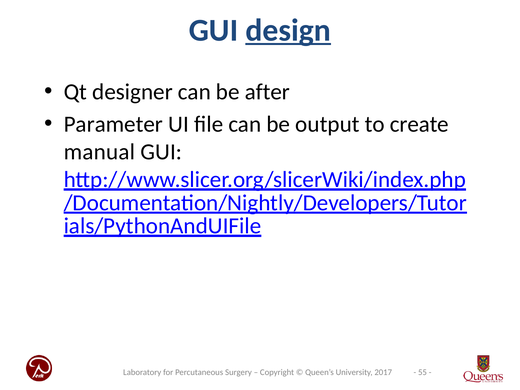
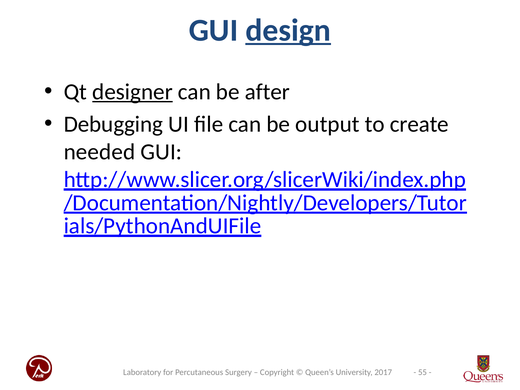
designer underline: none -> present (132, 92)
Parameter: Parameter -> Debugging (113, 124)
manual: manual -> needed (99, 152)
